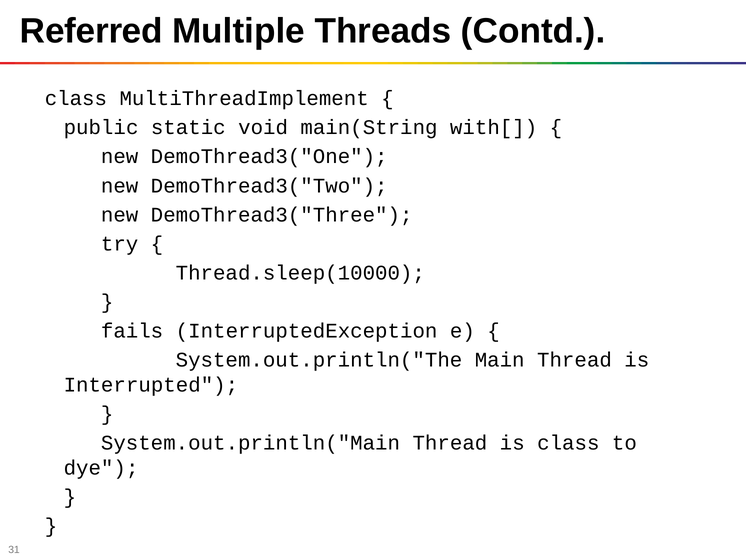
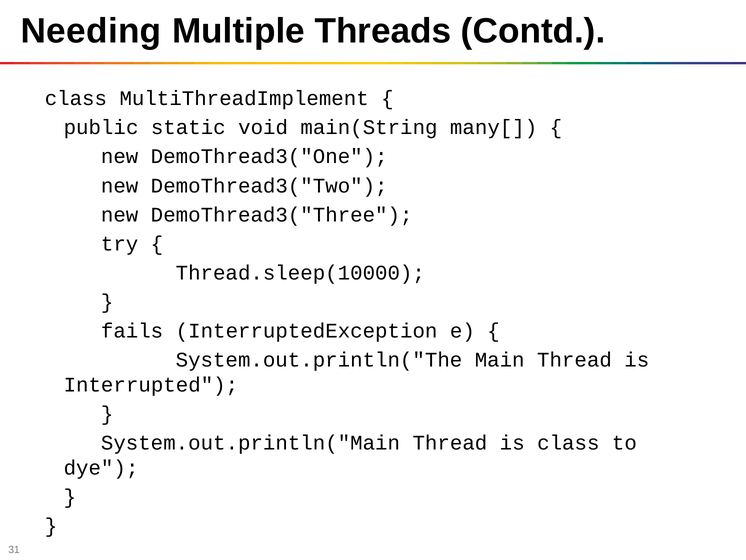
Referred: Referred -> Needing (91, 31)
with[: with[ -> many[ (494, 127)
